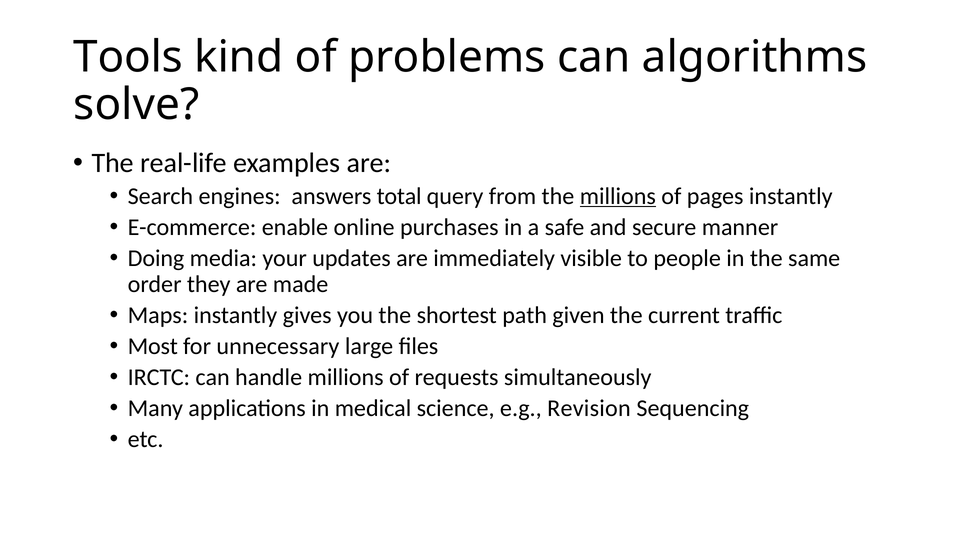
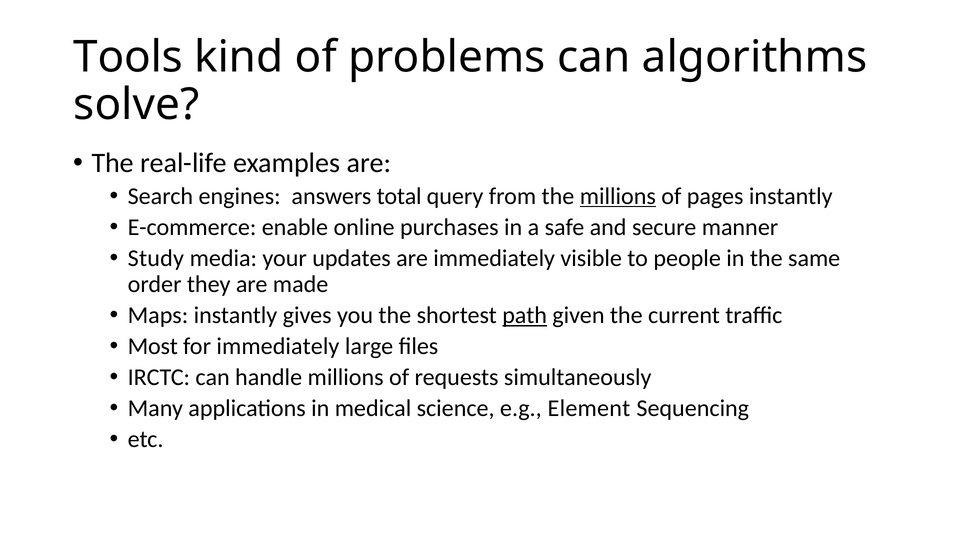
Doing: Doing -> Study (156, 258)
path underline: none -> present (525, 315)
for unnecessary: unnecessary -> immediately (278, 346)
Revision: Revision -> Element (589, 408)
